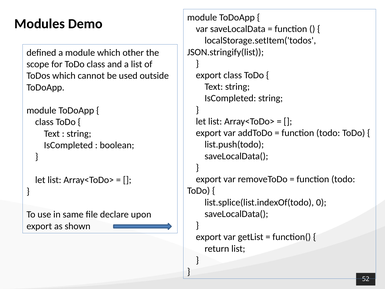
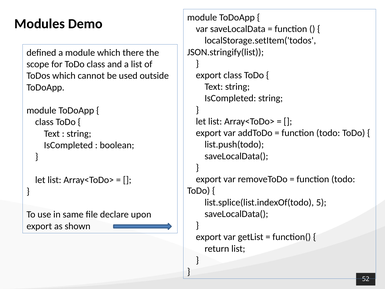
other: other -> there (133, 53)
0: 0 -> 5 (321, 202)
